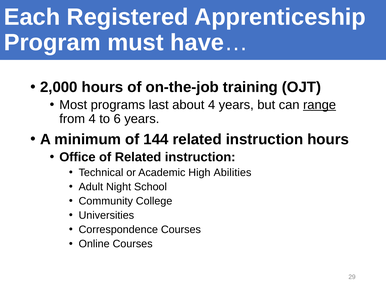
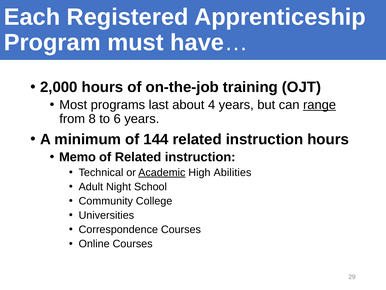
from 4: 4 -> 8 (92, 119)
Office: Office -> Memo (77, 157)
Academic underline: none -> present (162, 172)
